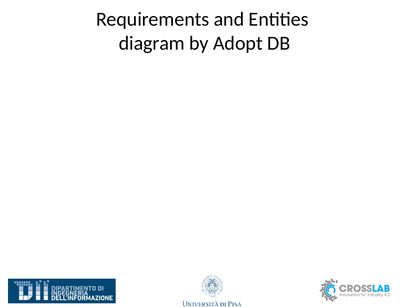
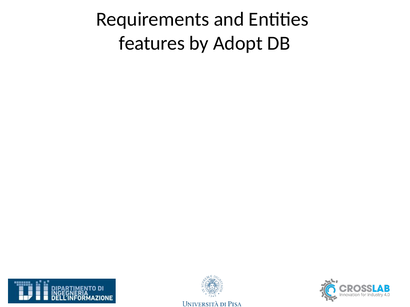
diagram: diagram -> features (152, 43)
